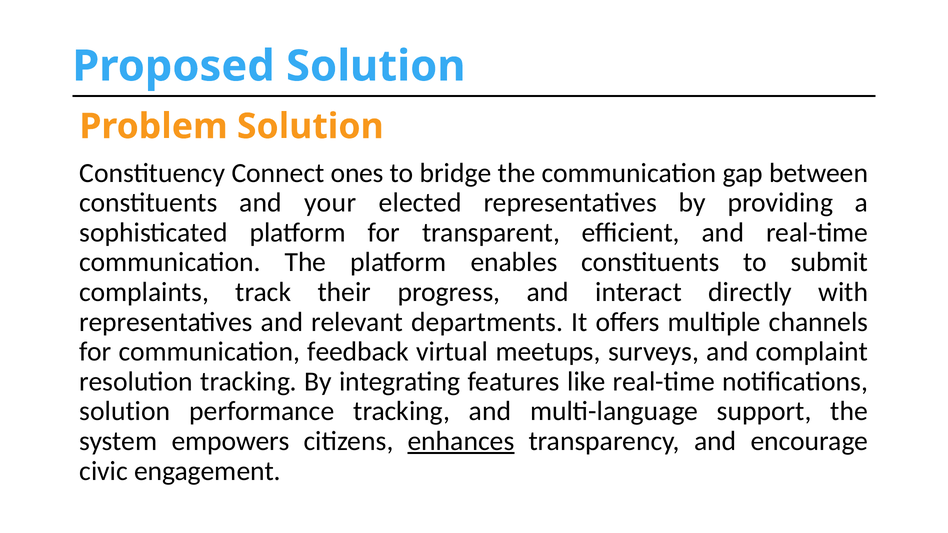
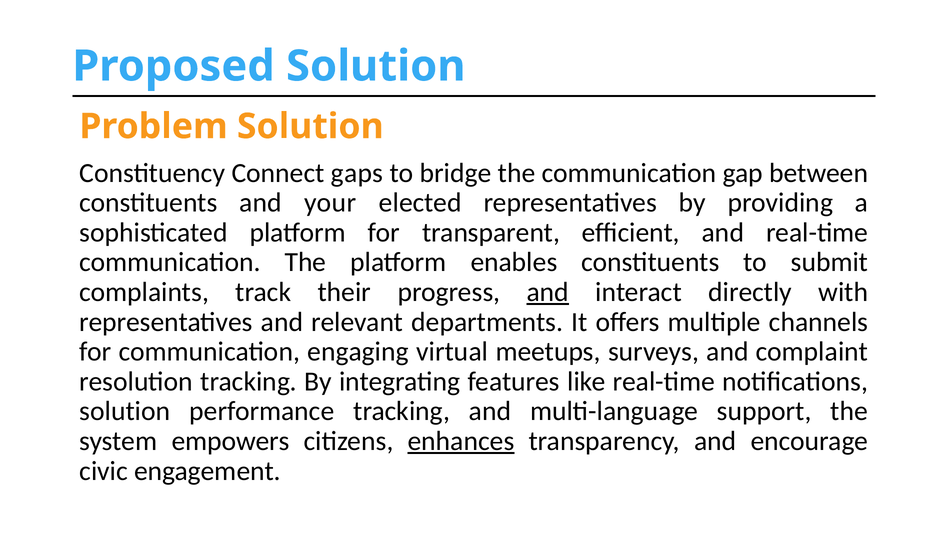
ones: ones -> gaps (357, 173)
and underline: none -> present (548, 292)
feedback: feedback -> engaging (358, 352)
